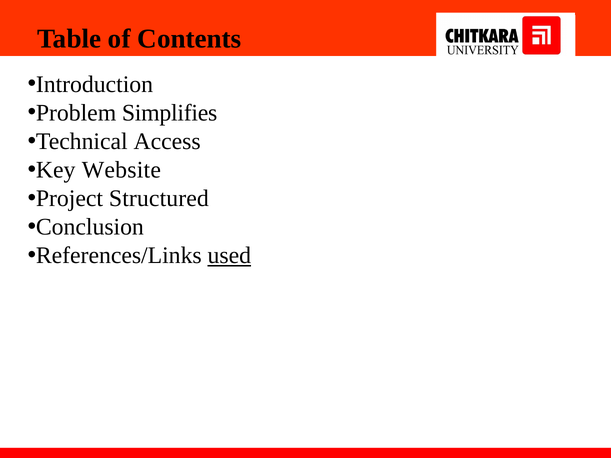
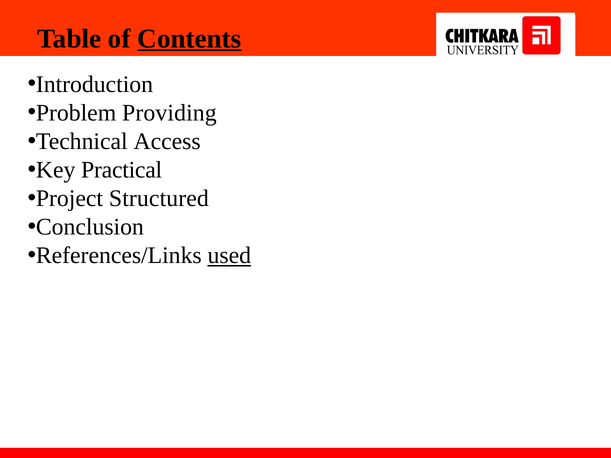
Contents underline: none -> present (189, 39)
Simplifies: Simplifies -> Providing (169, 113)
Website: Website -> Practical (122, 170)
